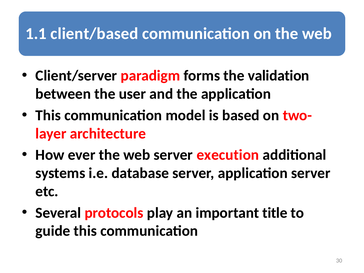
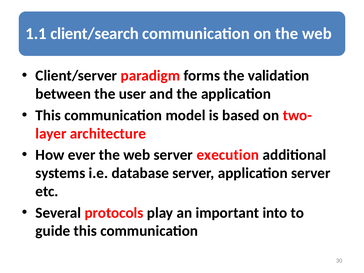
client/based: client/based -> client/search (95, 34)
title: title -> into (275, 213)
